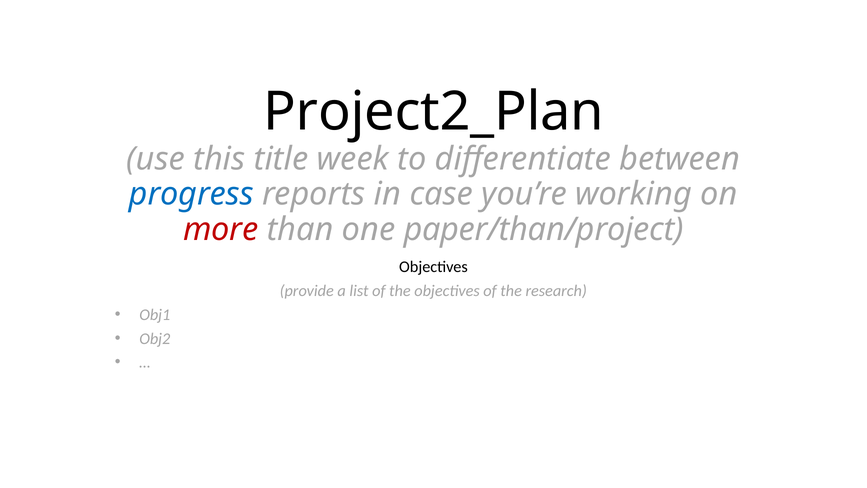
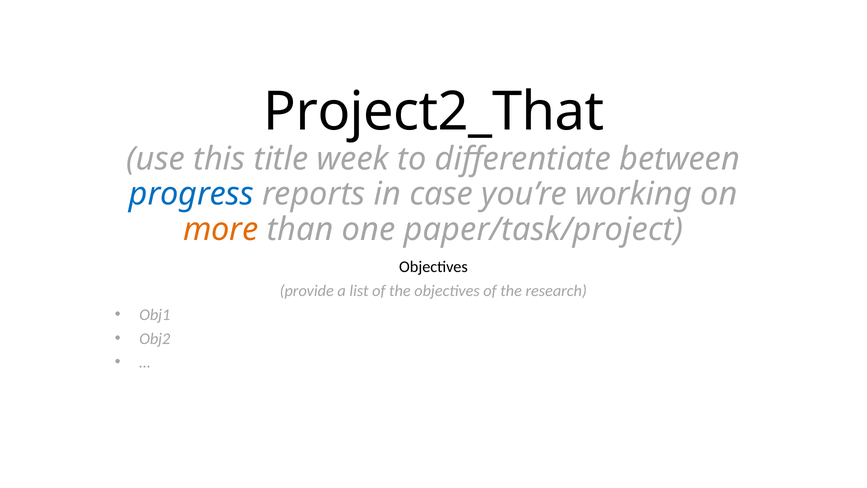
Project2_Plan: Project2_Plan -> Project2_That (434, 112)
more colour: red -> orange (221, 229)
paper/than/project: paper/than/project -> paper/task/project (543, 229)
